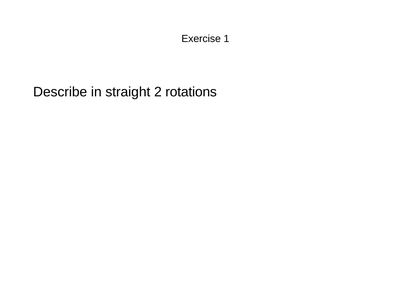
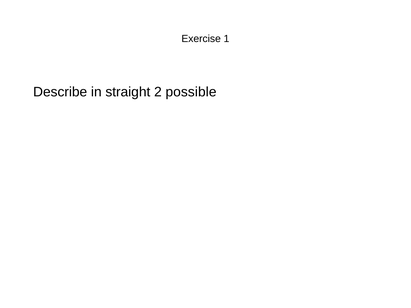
rotations: rotations -> possible (191, 92)
